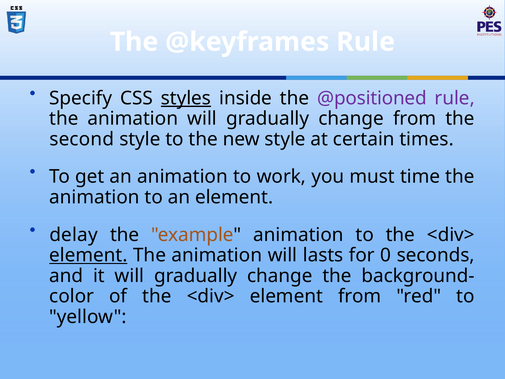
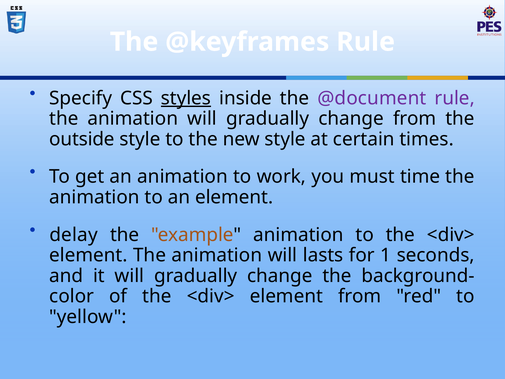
@positioned: @positioned -> @document (372, 98)
second: second -> outside (82, 139)
element underline: present -> none (88, 255)
0: 0 -> 1 (386, 255)
